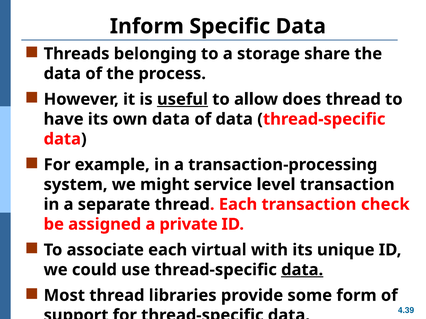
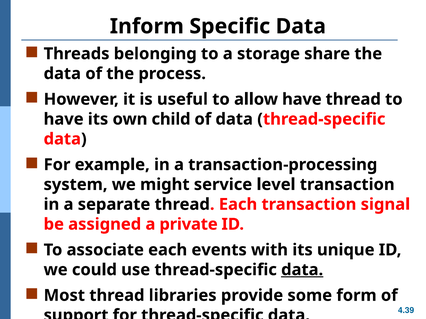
useful underline: present -> none (182, 99)
allow does: does -> have (302, 99)
own data: data -> child (171, 119)
check: check -> signal (385, 205)
virtual: virtual -> events (219, 250)
